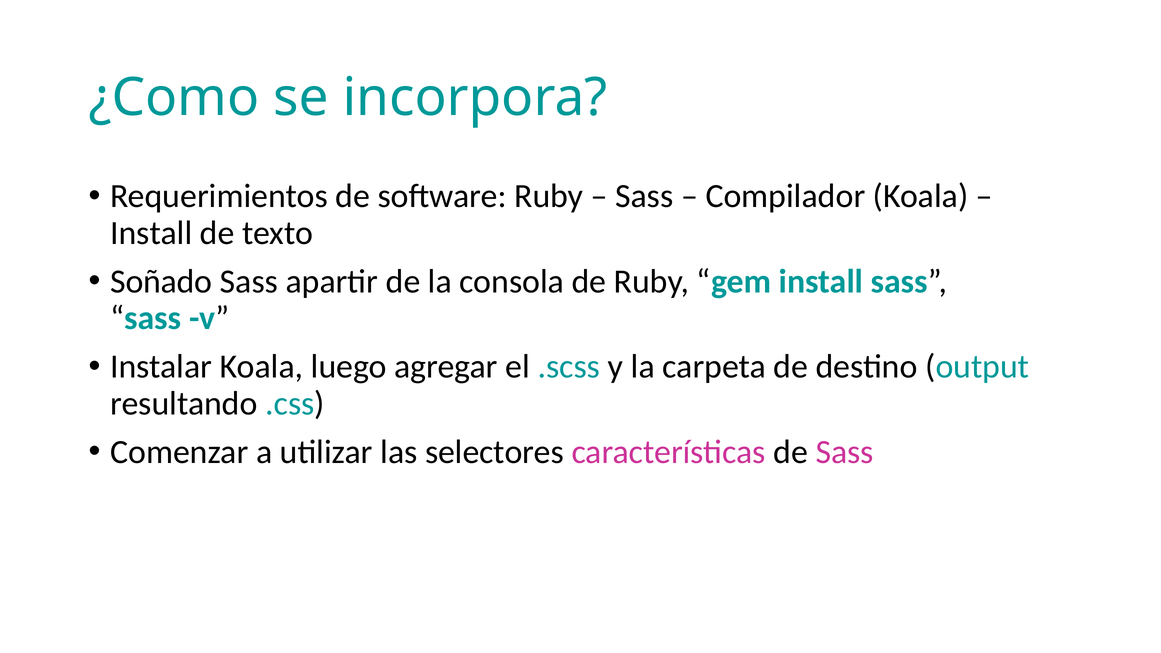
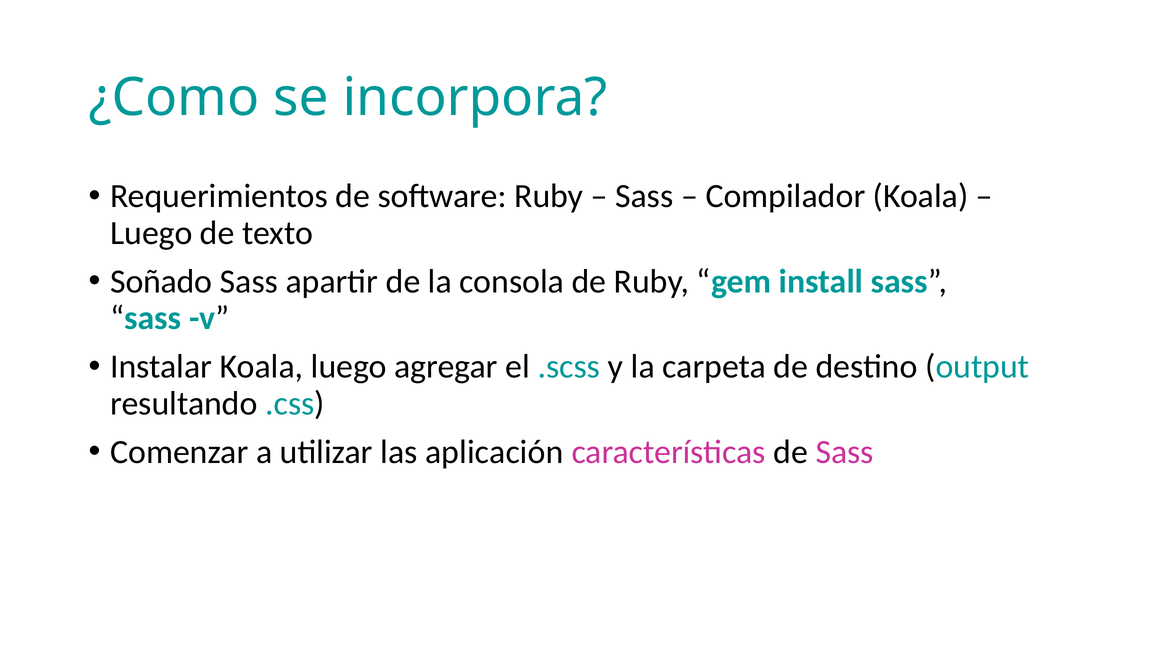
Install: Install -> Luego (151, 233)
selectores: selectores -> aplicación (494, 452)
